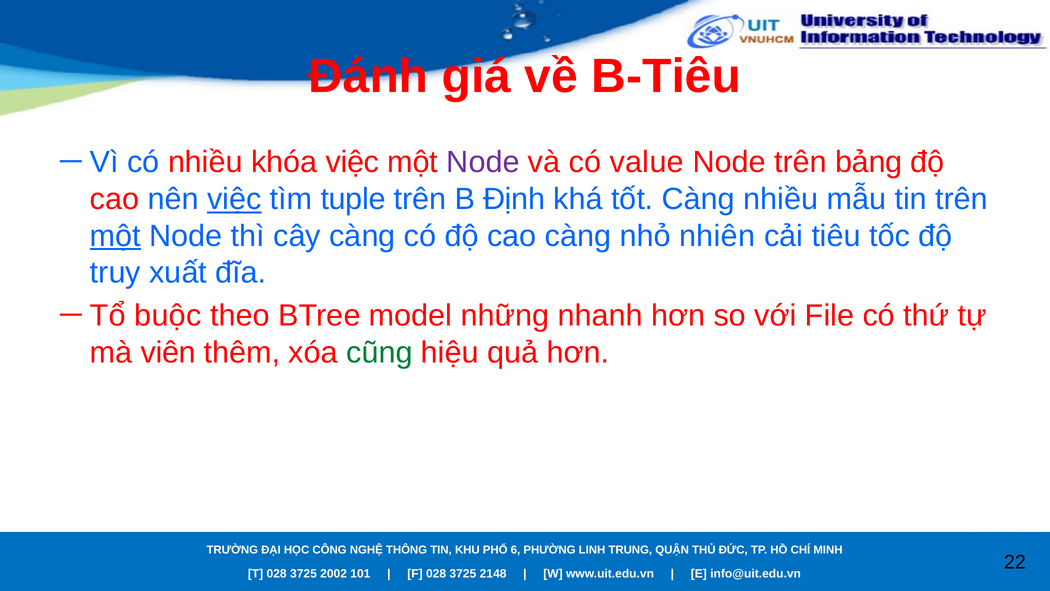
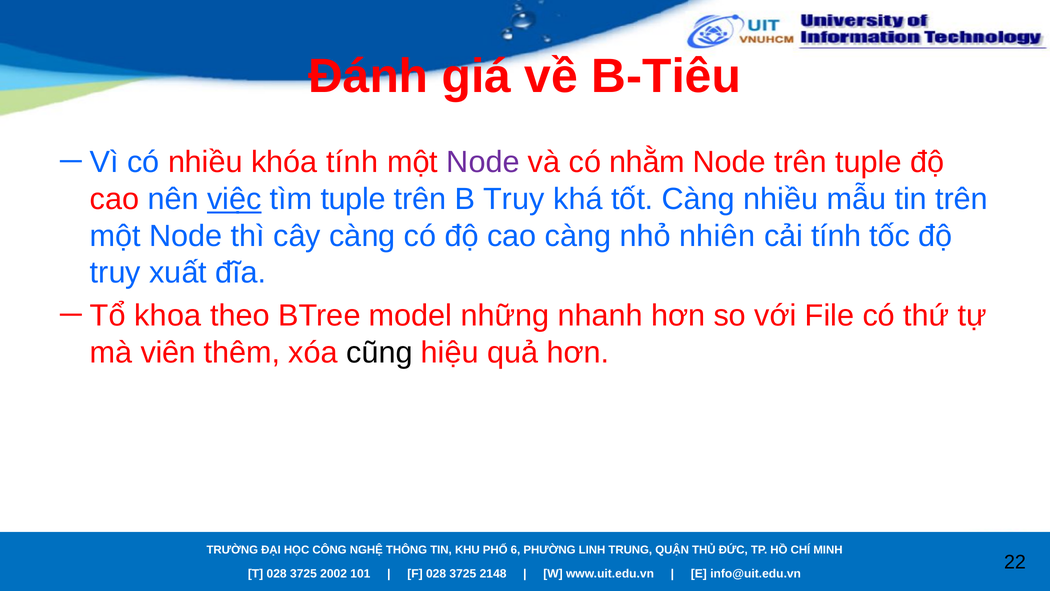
khóa việc: việc -> tính (352, 162)
value: value -> nhằm (647, 162)
trên bảng: bảng -> tuple (869, 162)
B Định: Định -> Truy (514, 199)
một underline: present -> none (115, 236)
cải tiêu: tiêu -> tính (836, 236)
buộc: buộc -> khoa (168, 315)
cũng colour: green -> black (379, 352)
